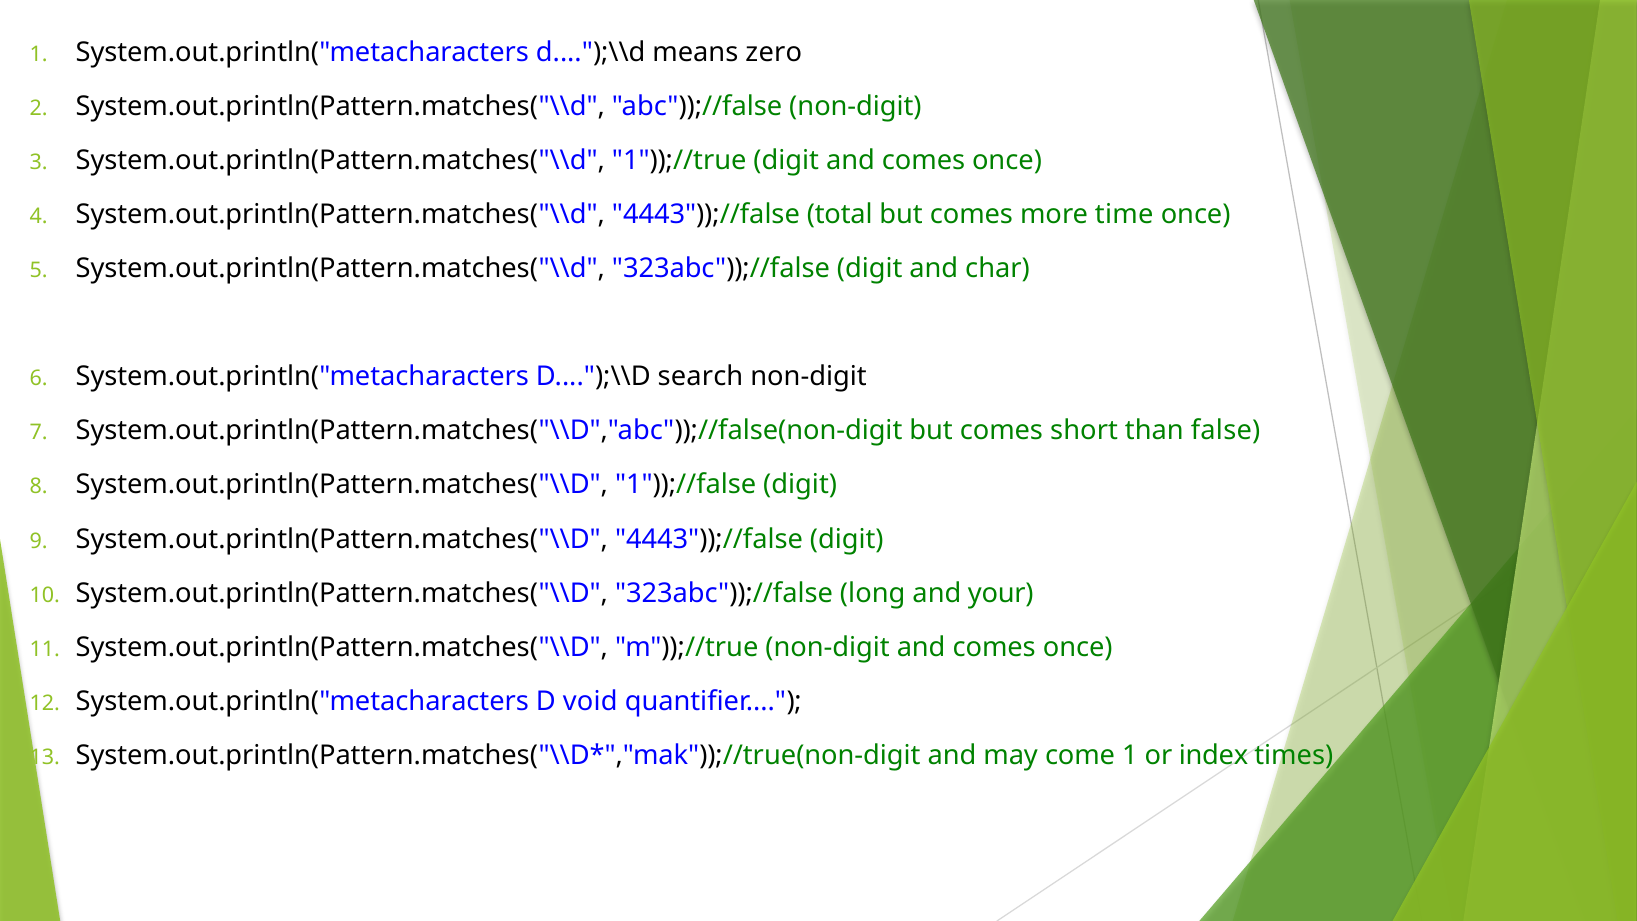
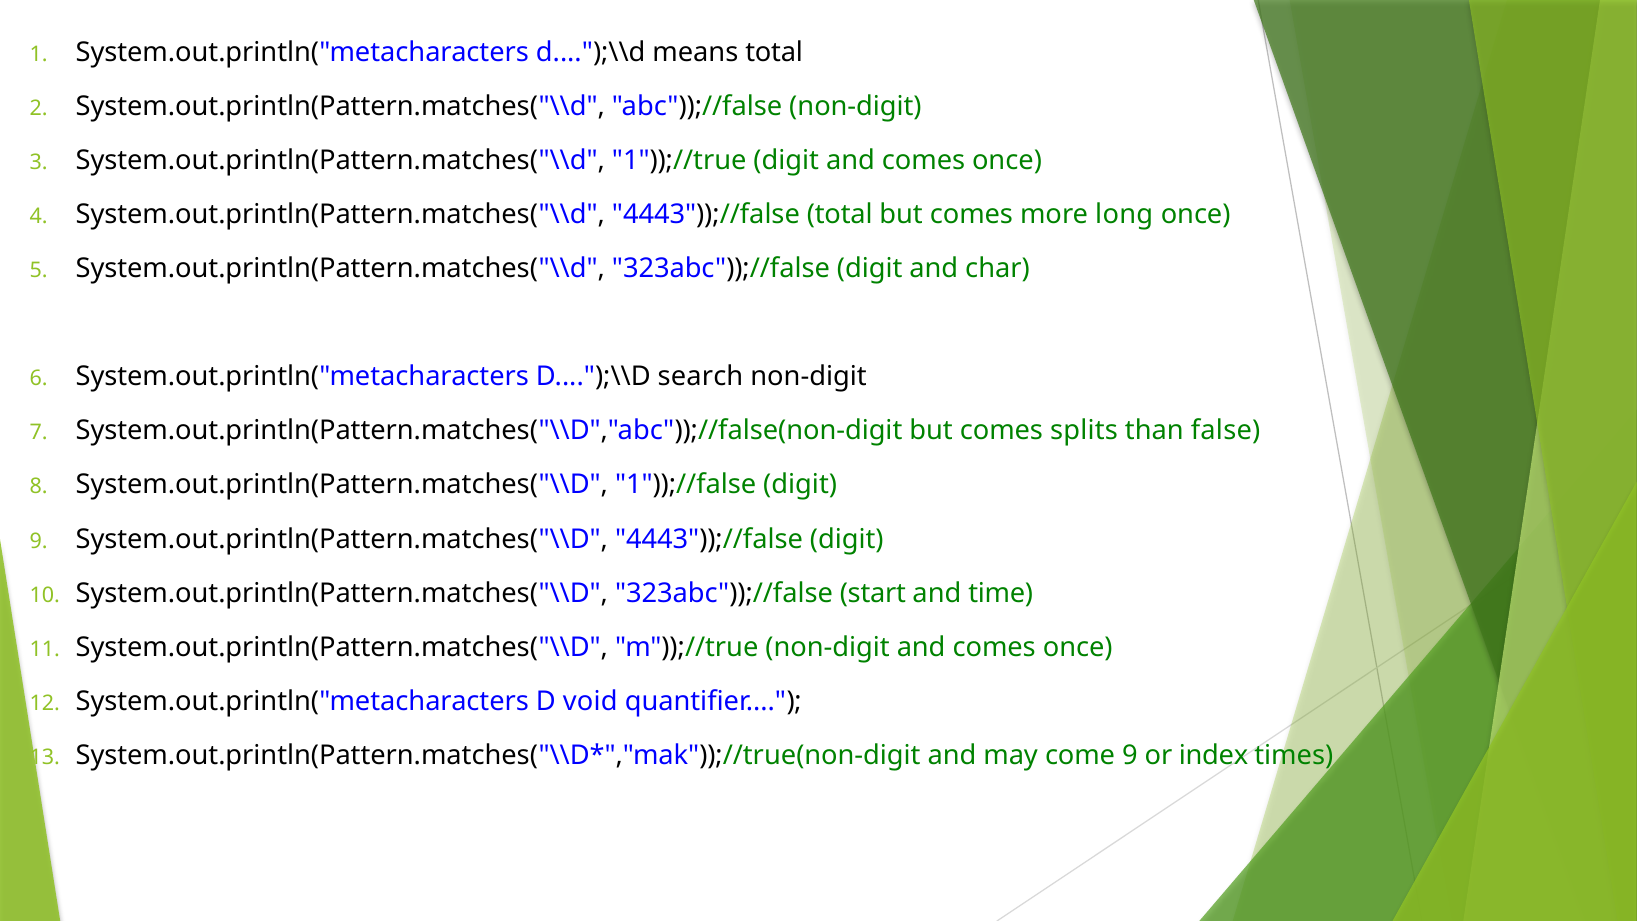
means zero: zero -> total (774, 52)
time: time -> long (1124, 214)
short: short -> splits (1084, 431)
long: long -> start (873, 593)
your: your -> time (1001, 593)
come 1: 1 -> 9 (1130, 755)
